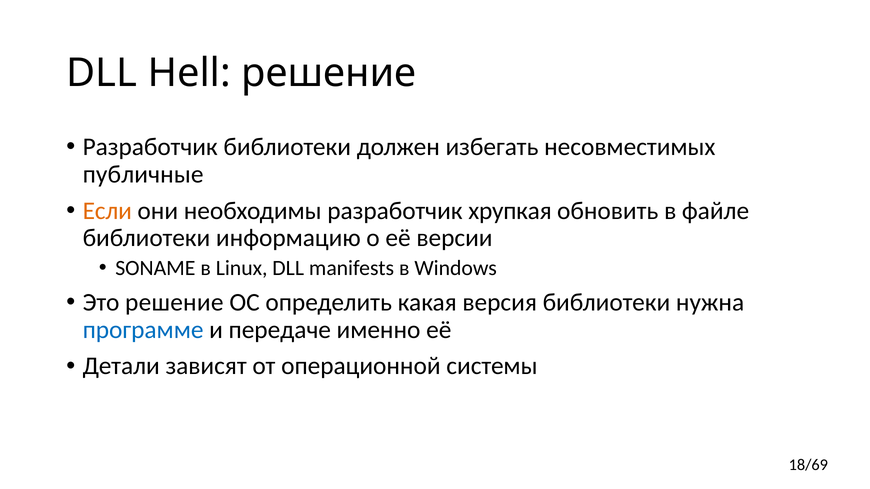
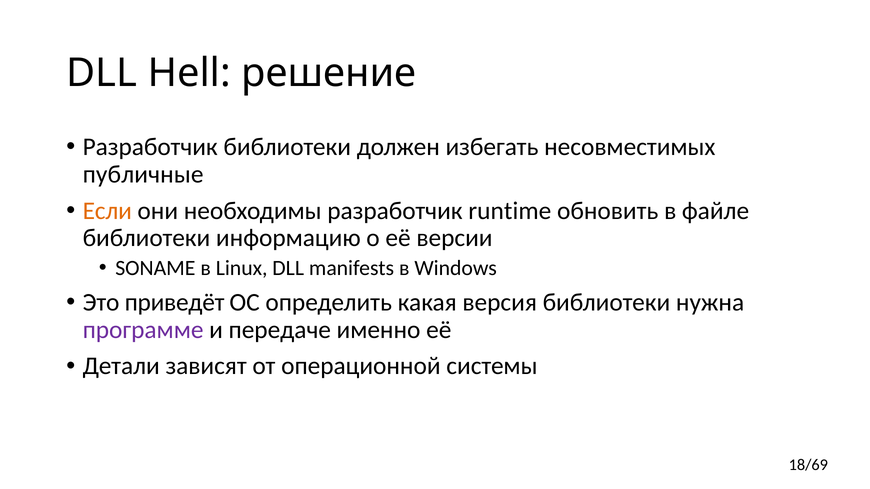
хрупкая: хрупкая -> runtime (510, 211)
Это решение: решение -> приведёт (175, 303)
программе colour: blue -> purple (143, 330)
